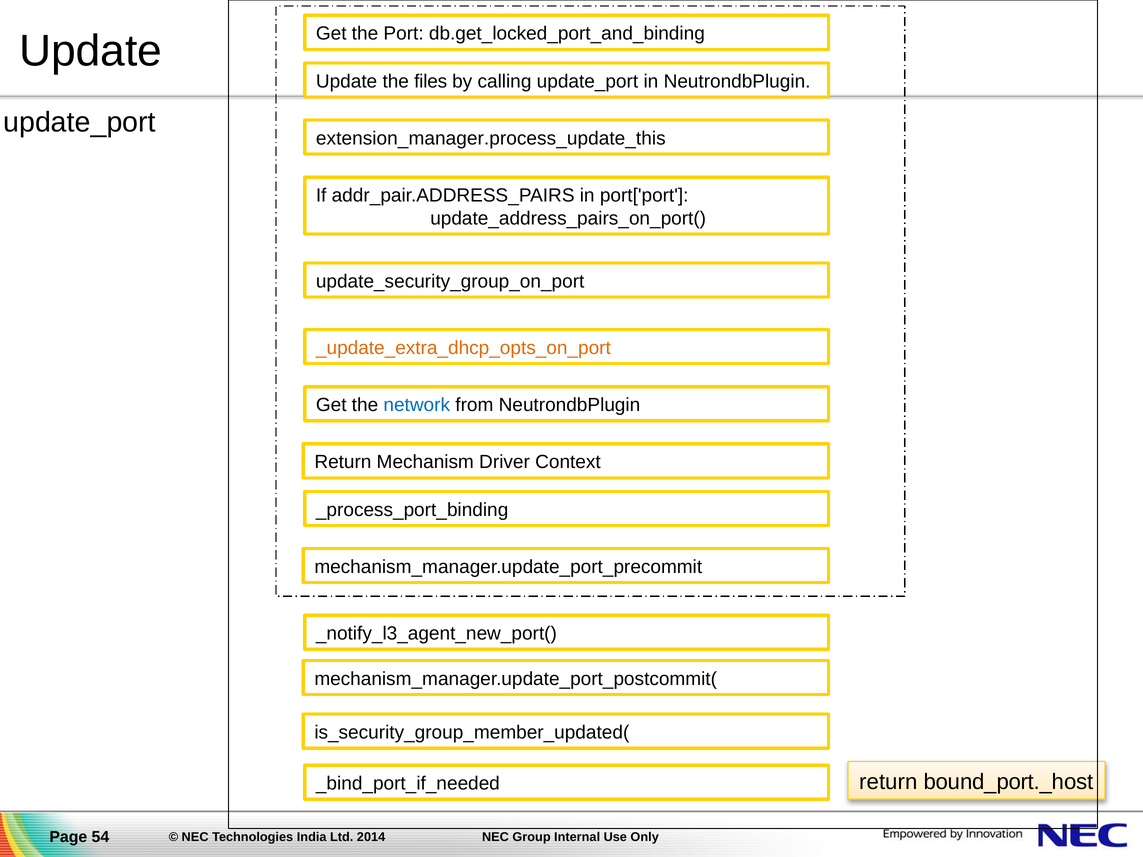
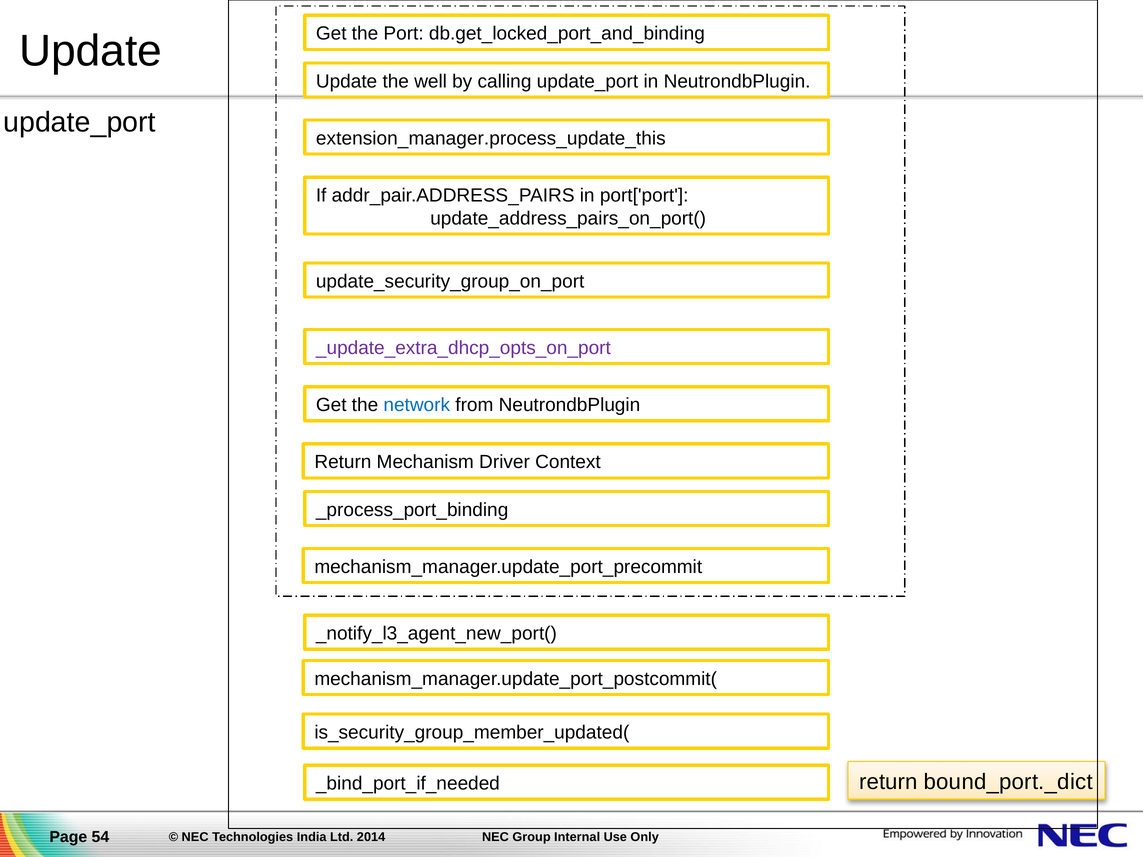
files: files -> well (431, 81)
_update_extra_dhcp_opts_on_port colour: orange -> purple (463, 348)
bound_port._host: bound_port._host -> bound_port._dict (1008, 782)
